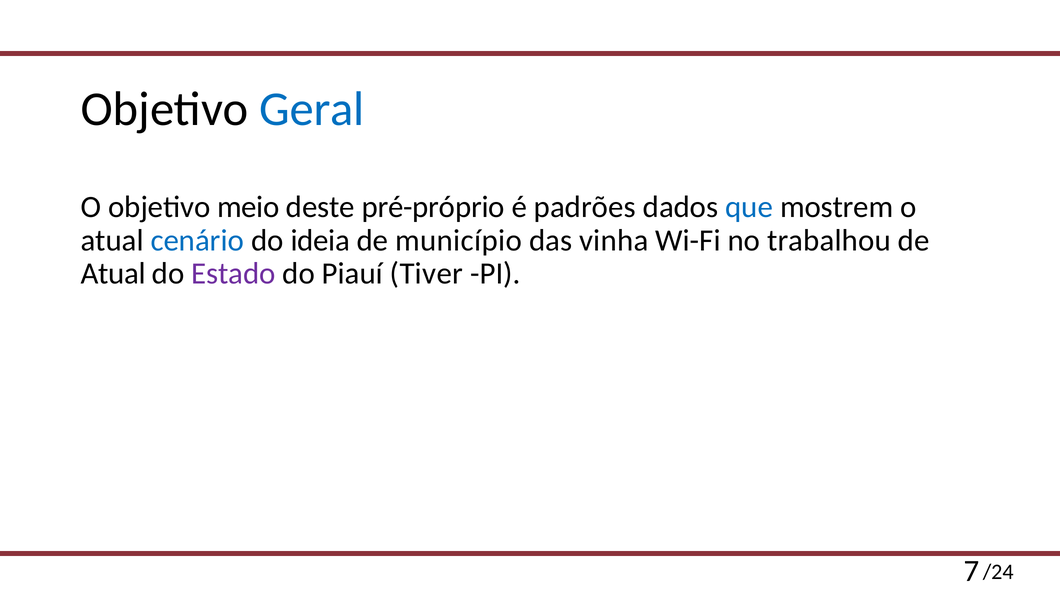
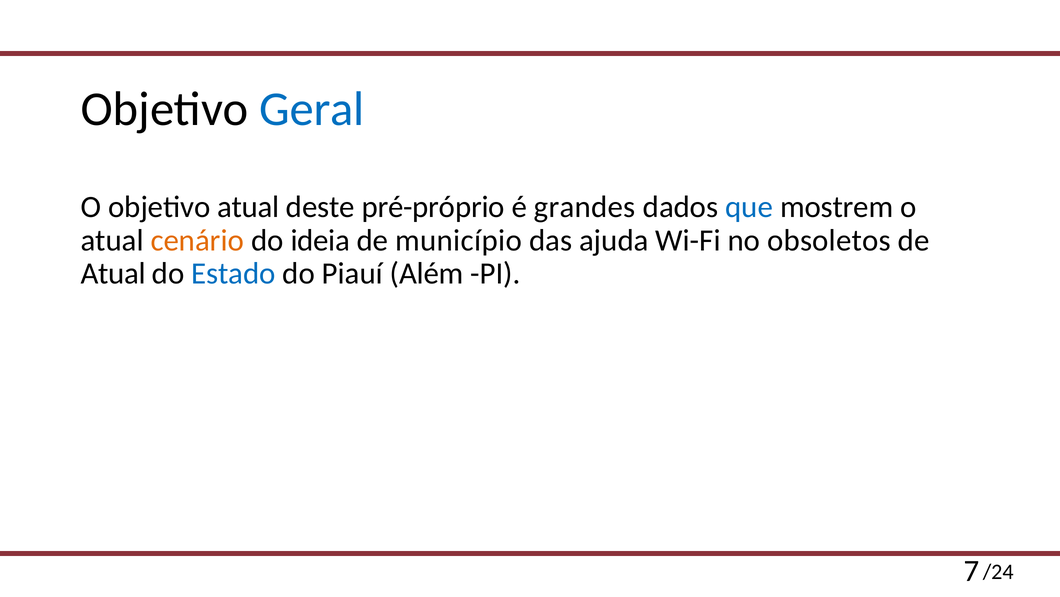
objetivo meio: meio -> atual (248, 207)
padrões: padrões -> grandes (585, 207)
cenário colour: blue -> orange (197, 240)
vinha: vinha -> ajuda (614, 240)
trabalhou: trabalhou -> obsoletos (829, 240)
Estado colour: purple -> blue (233, 273)
Tiver: Tiver -> Além (427, 273)
